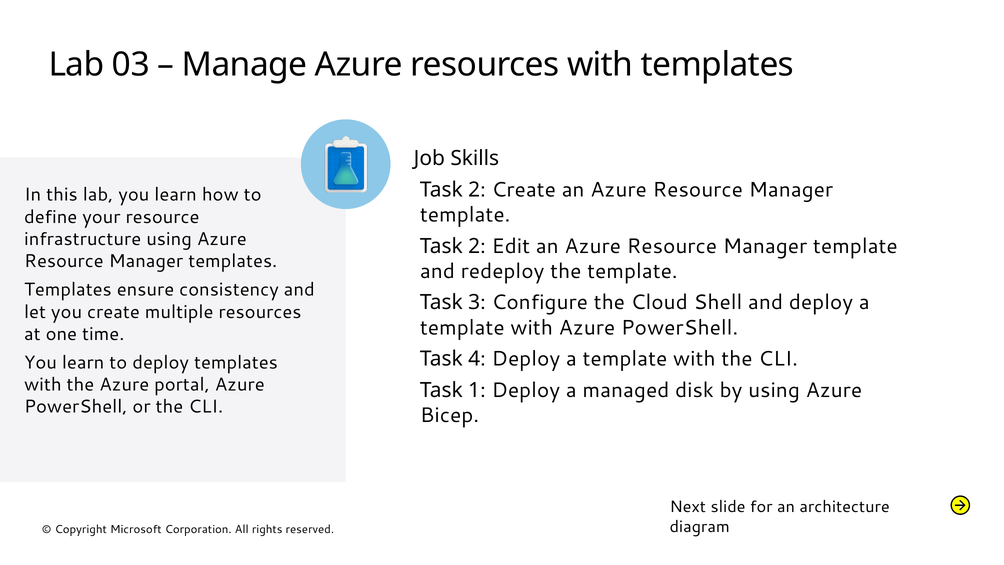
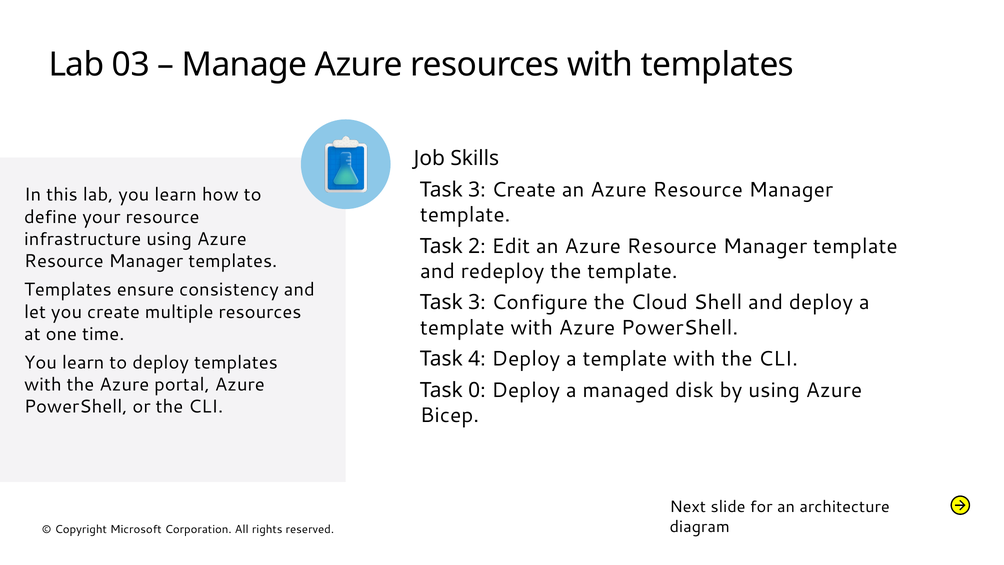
2: 2 -> 3 (474, 190)
1: 1 -> 0 (474, 390)
